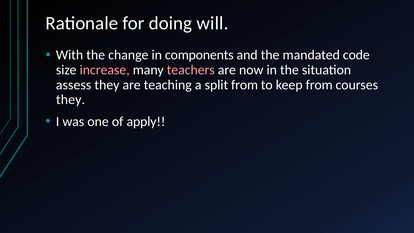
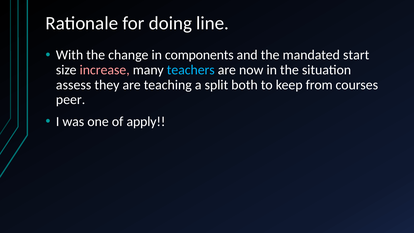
will: will -> line (213, 23)
code: code -> start (356, 55)
teachers colour: pink -> light blue (191, 70)
split from: from -> both (245, 85)
they: they -> peer (71, 100)
